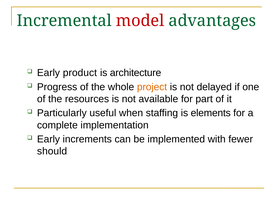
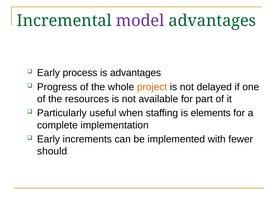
model colour: red -> purple (140, 21)
product: product -> process (80, 73)
is architecture: architecture -> advantages (136, 73)
